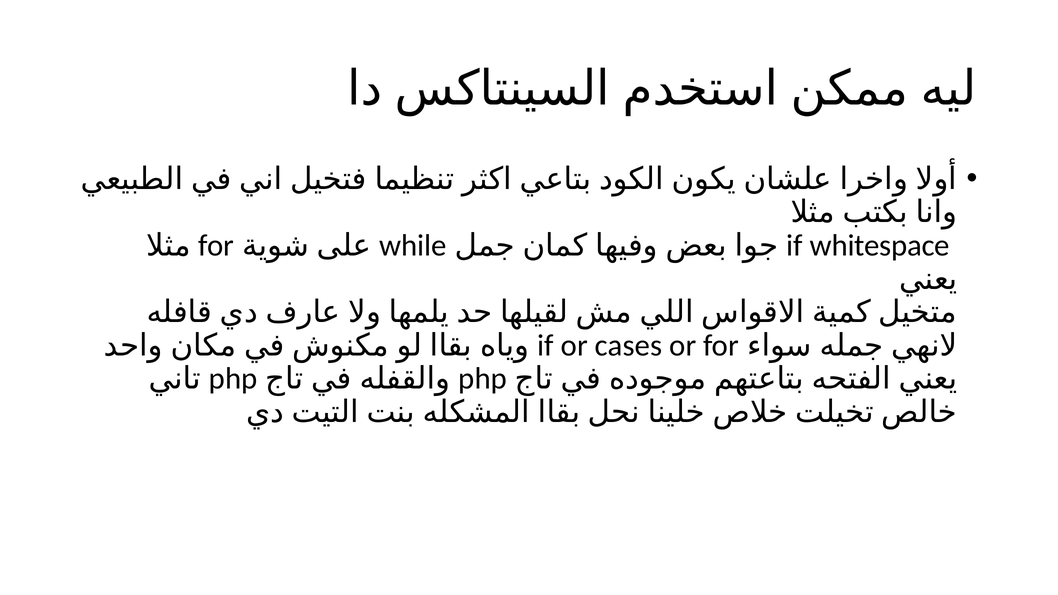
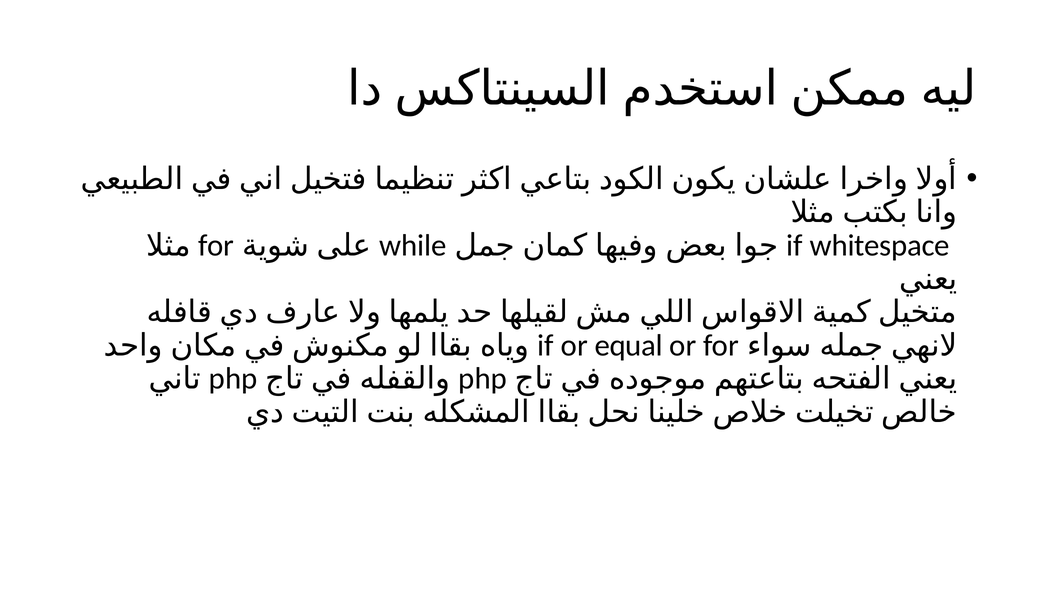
cases: cases -> equal (629, 346)
